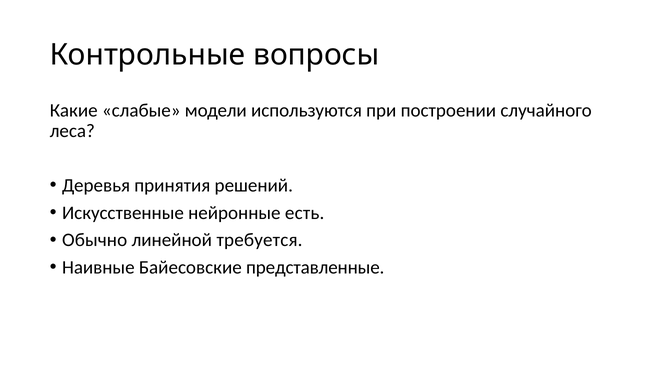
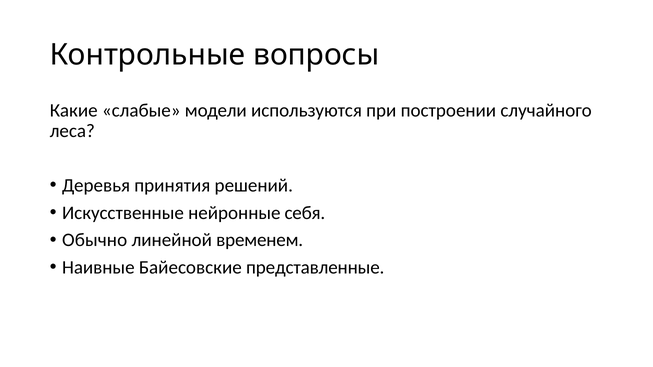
есть: есть -> себя (305, 213)
требуется: требуется -> временем (260, 240)
